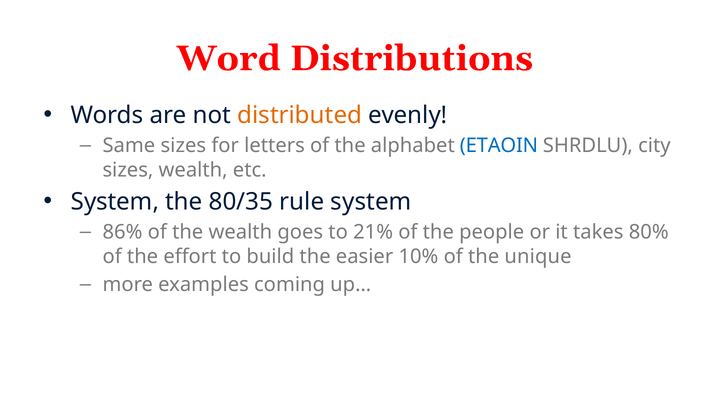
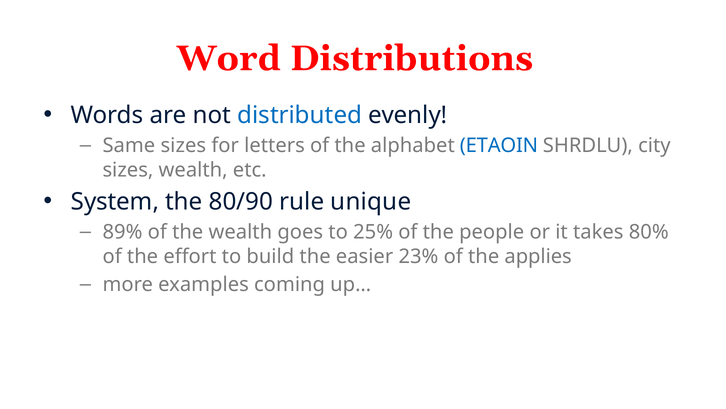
distributed colour: orange -> blue (300, 115)
80/35: 80/35 -> 80/90 (241, 201)
rule system: system -> unique (371, 201)
86%: 86% -> 89% (122, 232)
21%: 21% -> 25% (373, 232)
10%: 10% -> 23% (418, 256)
unique: unique -> applies (538, 256)
